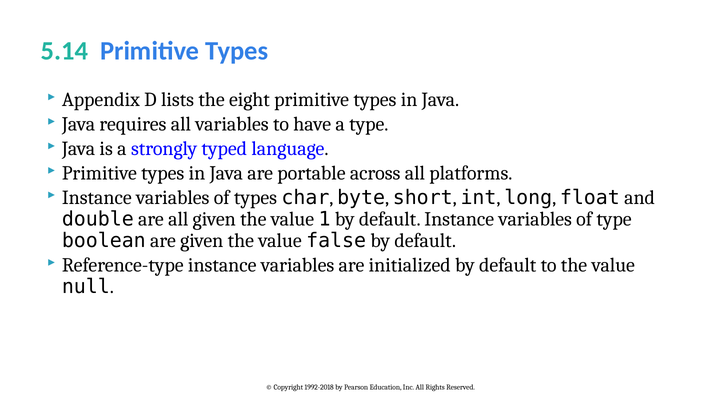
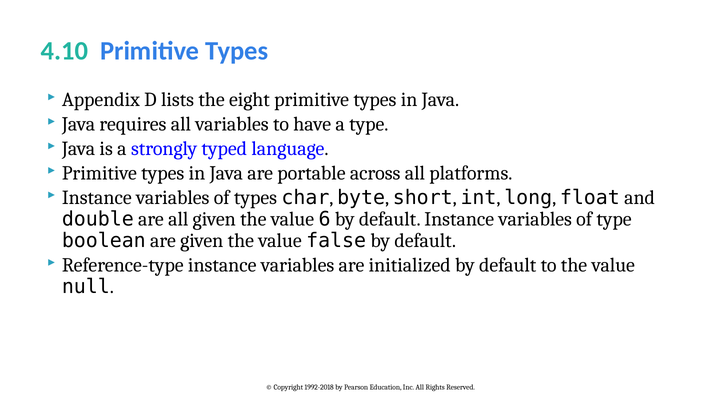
5.14: 5.14 -> 4.10 (64, 51)
1: 1 -> 6 (325, 219)
